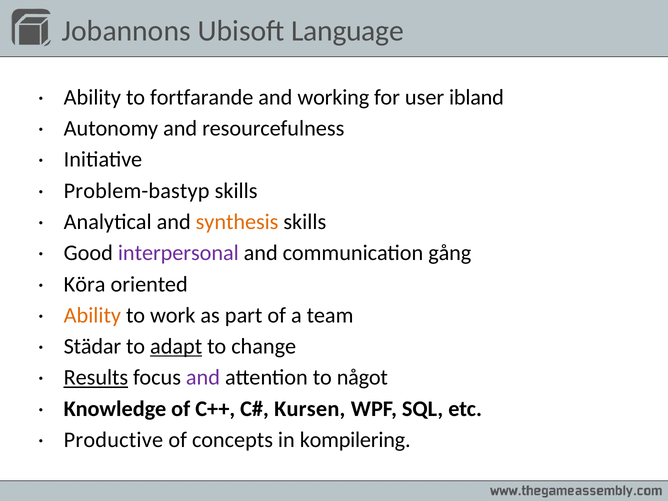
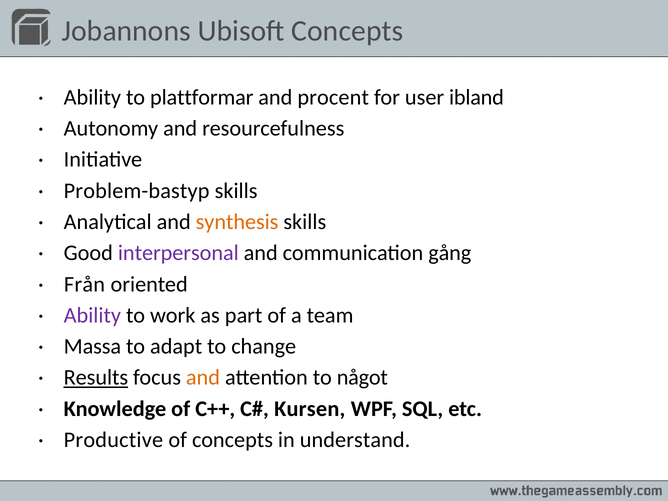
Ubisoft Language: Language -> Concepts (347, 31)
fortfarande: fortfarande -> plattformar (202, 97)
working: working -> procent (333, 97)
Köra: Köra -> Från (85, 284)
Ability colour: orange -> purple (92, 315)
Städar: Städar -> Massa (92, 346)
adapt underline: present -> none (176, 346)
and colour: purple -> orange (203, 378)
kompilering: kompilering -> understand (355, 440)
